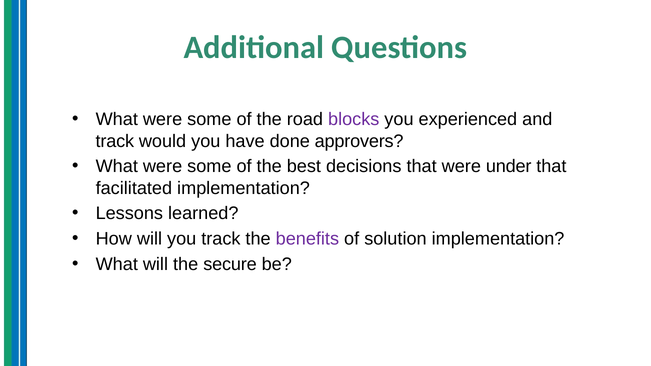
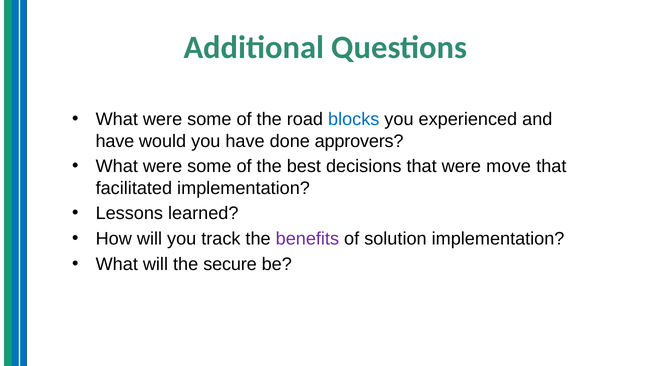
blocks colour: purple -> blue (354, 120)
track: track -> have (115, 141)
under: under -> move (509, 167)
